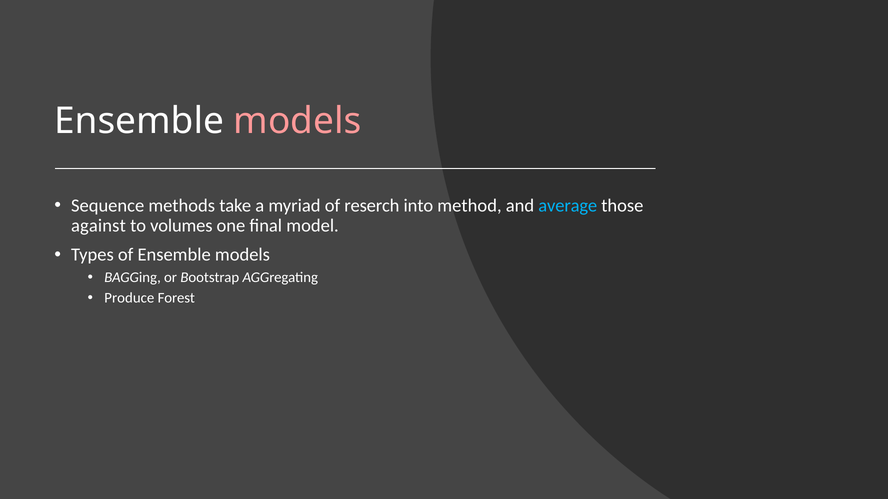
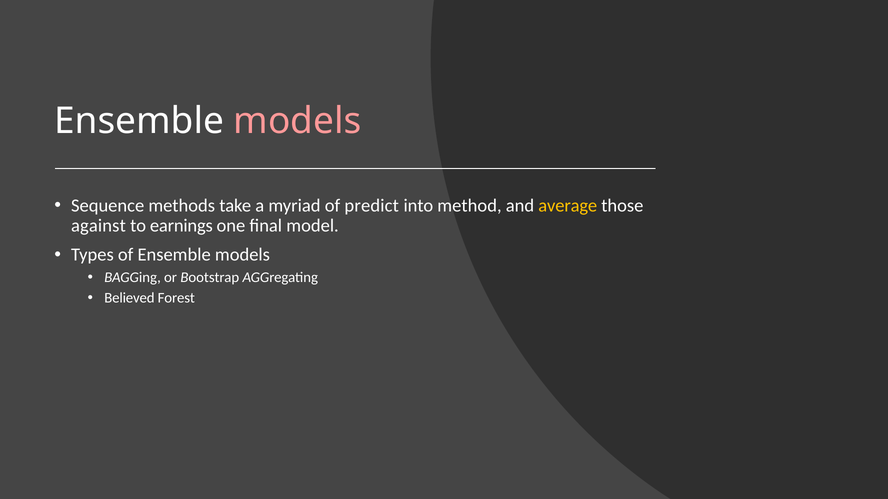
reserch: reserch -> predict (372, 206)
average colour: light blue -> yellow (568, 206)
volumes: volumes -> earnings (181, 226)
Produce: Produce -> Believed (129, 298)
